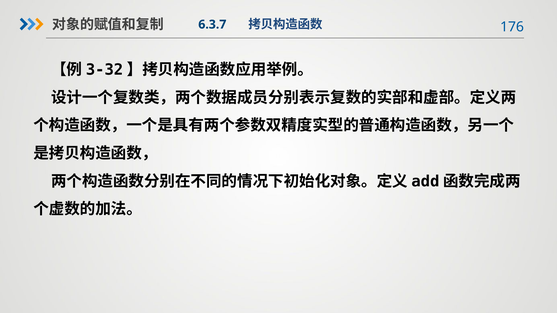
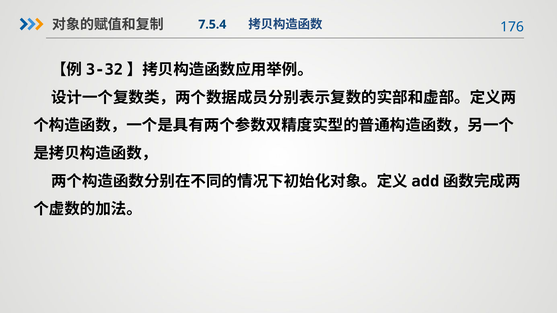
6.3.7: 6.3.7 -> 7.5.4 (212, 24)
